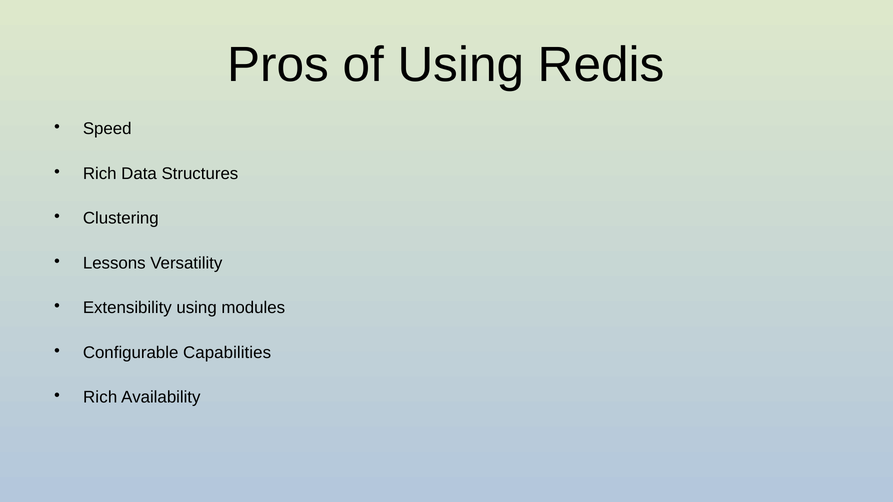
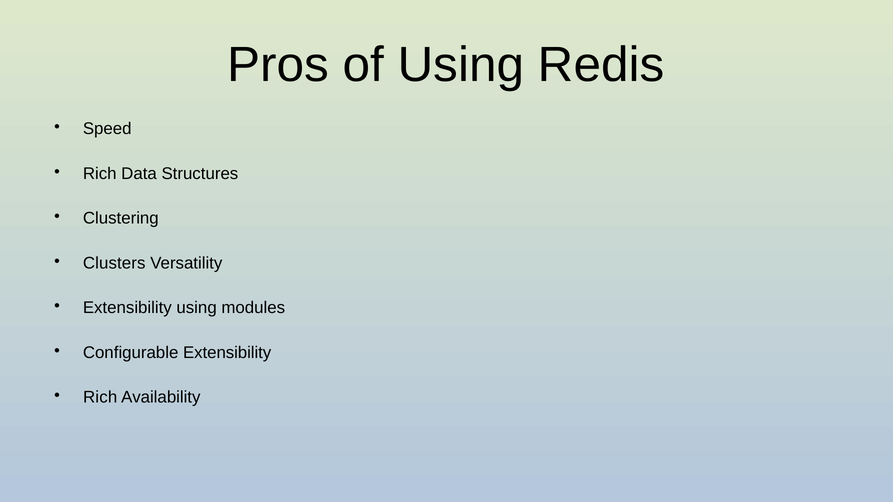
Lessons: Lessons -> Clusters (114, 263)
Configurable Capabilities: Capabilities -> Extensibility (227, 353)
